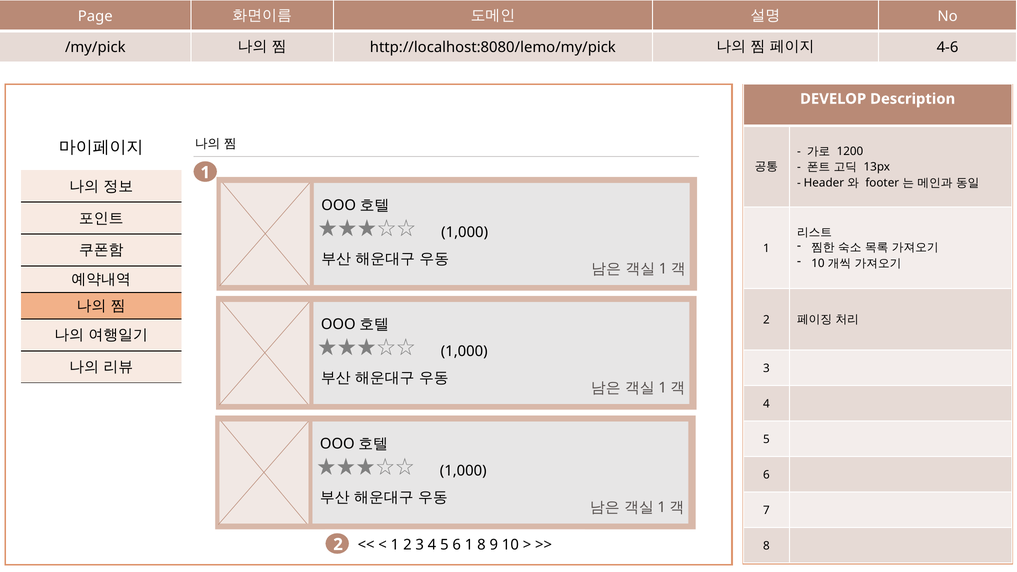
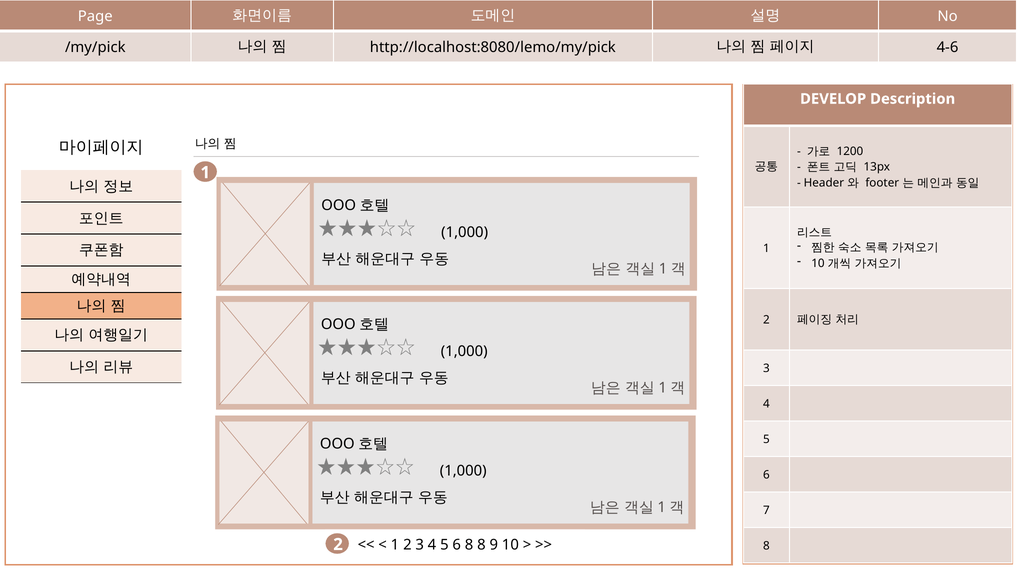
6 1: 1 -> 8 (469, 545)
